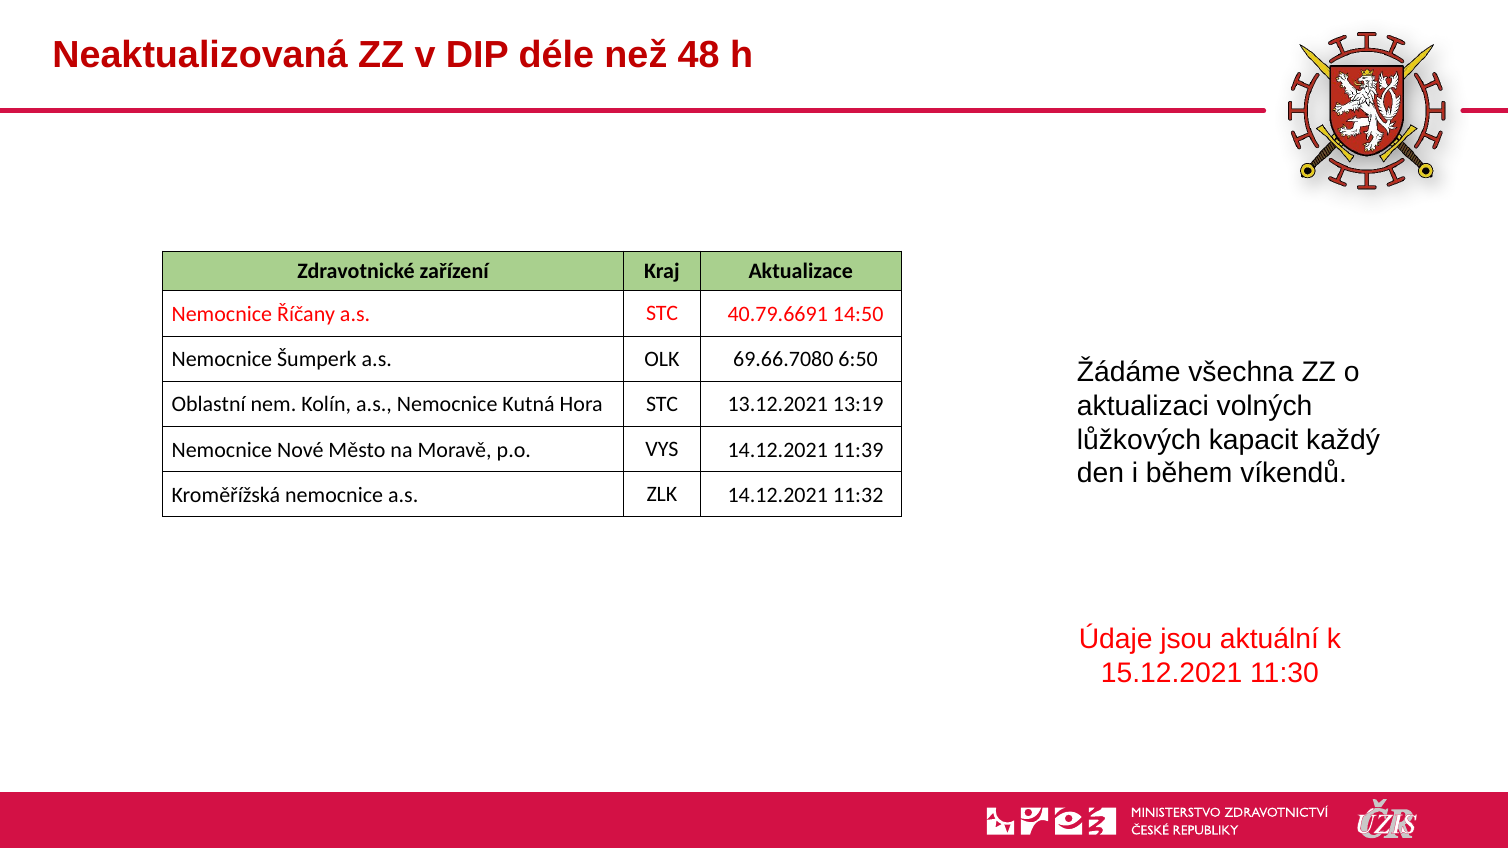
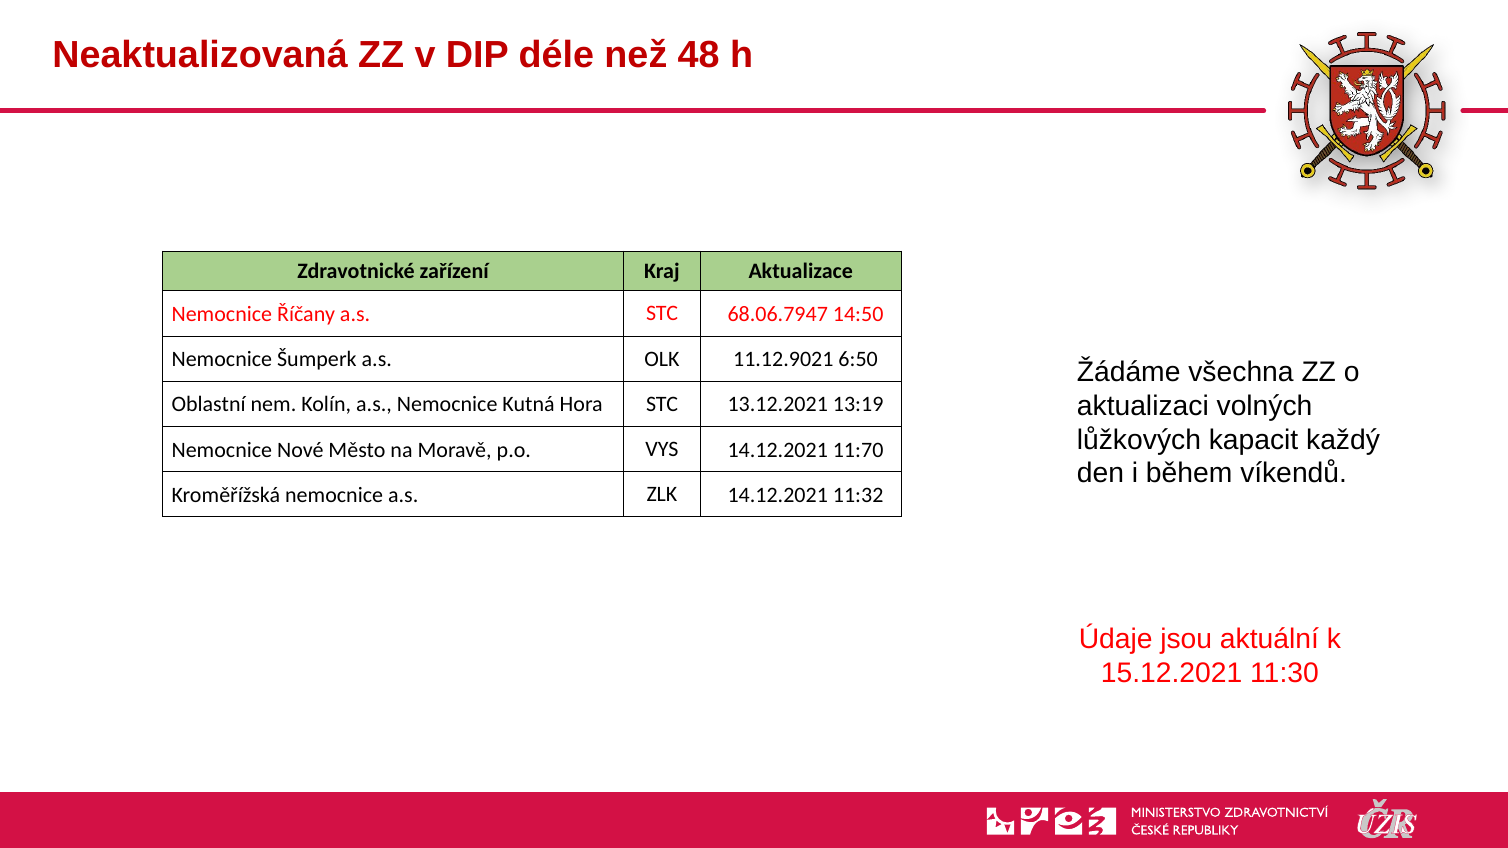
40.79.6691: 40.79.6691 -> 68.06.7947 (778, 314)
69.66.7080: 69.66.7080 -> 11.12.9021 (783, 359)
11:39: 11:39 -> 11:70 (858, 450)
